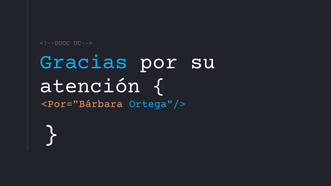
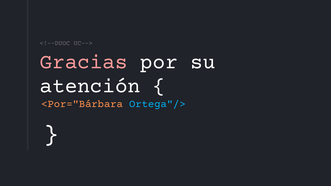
Gracias colour: light blue -> pink (84, 62)
